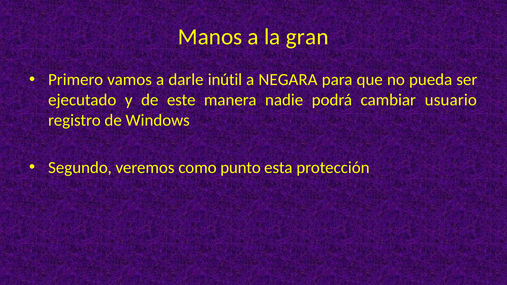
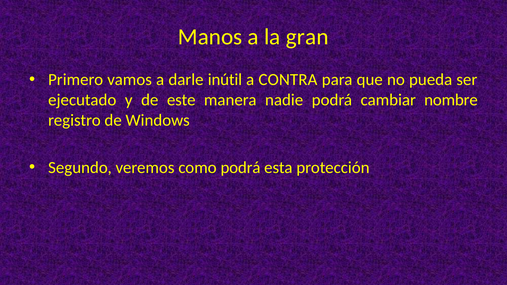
NEGARA: NEGARA -> CONTRA (288, 80)
usuario: usuario -> nombre (451, 100)
como punto: punto -> podrá (241, 168)
